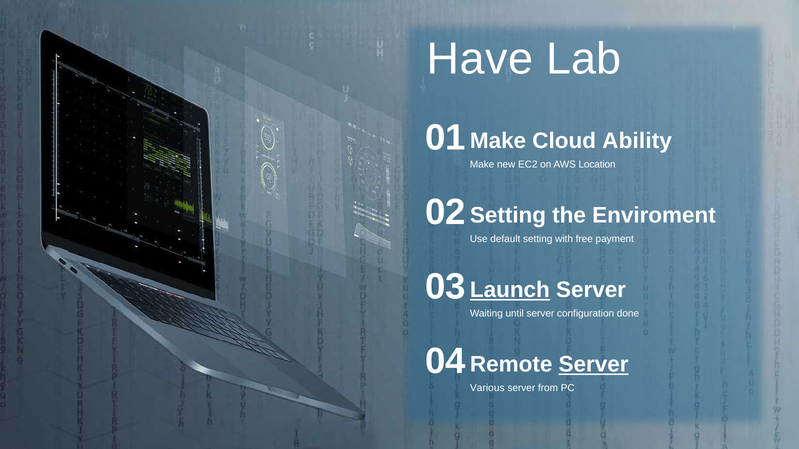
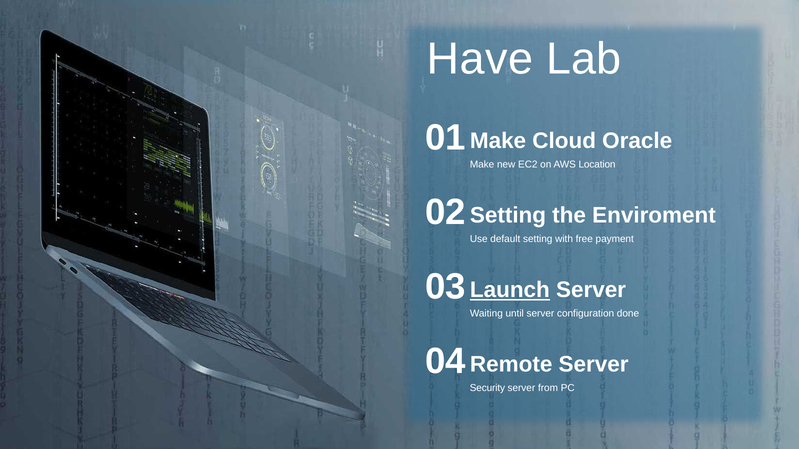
Ability: Ability -> Oracle (637, 141)
Server underline: present -> none (594, 365)
Various: Various -> Security (487, 389)
